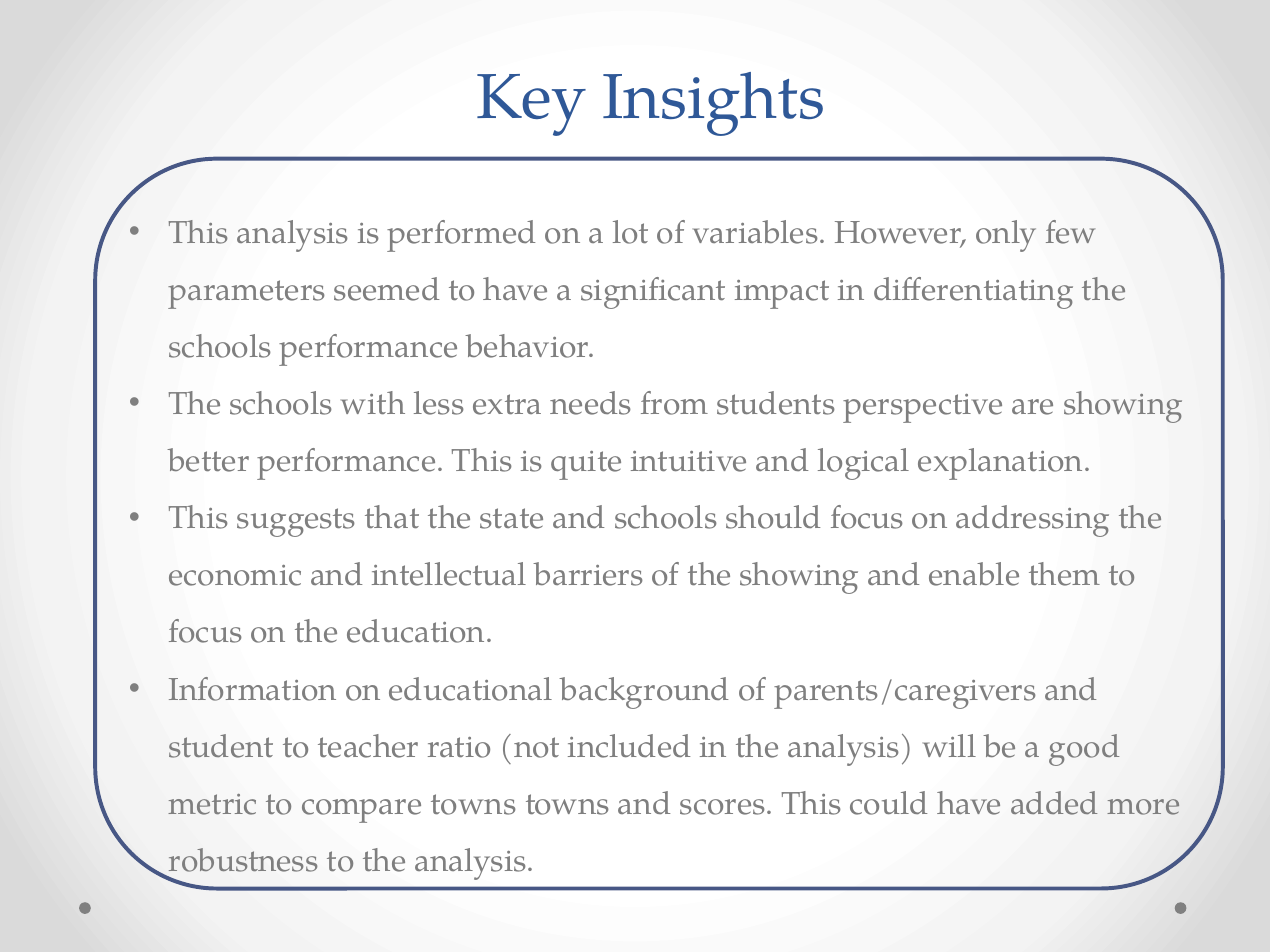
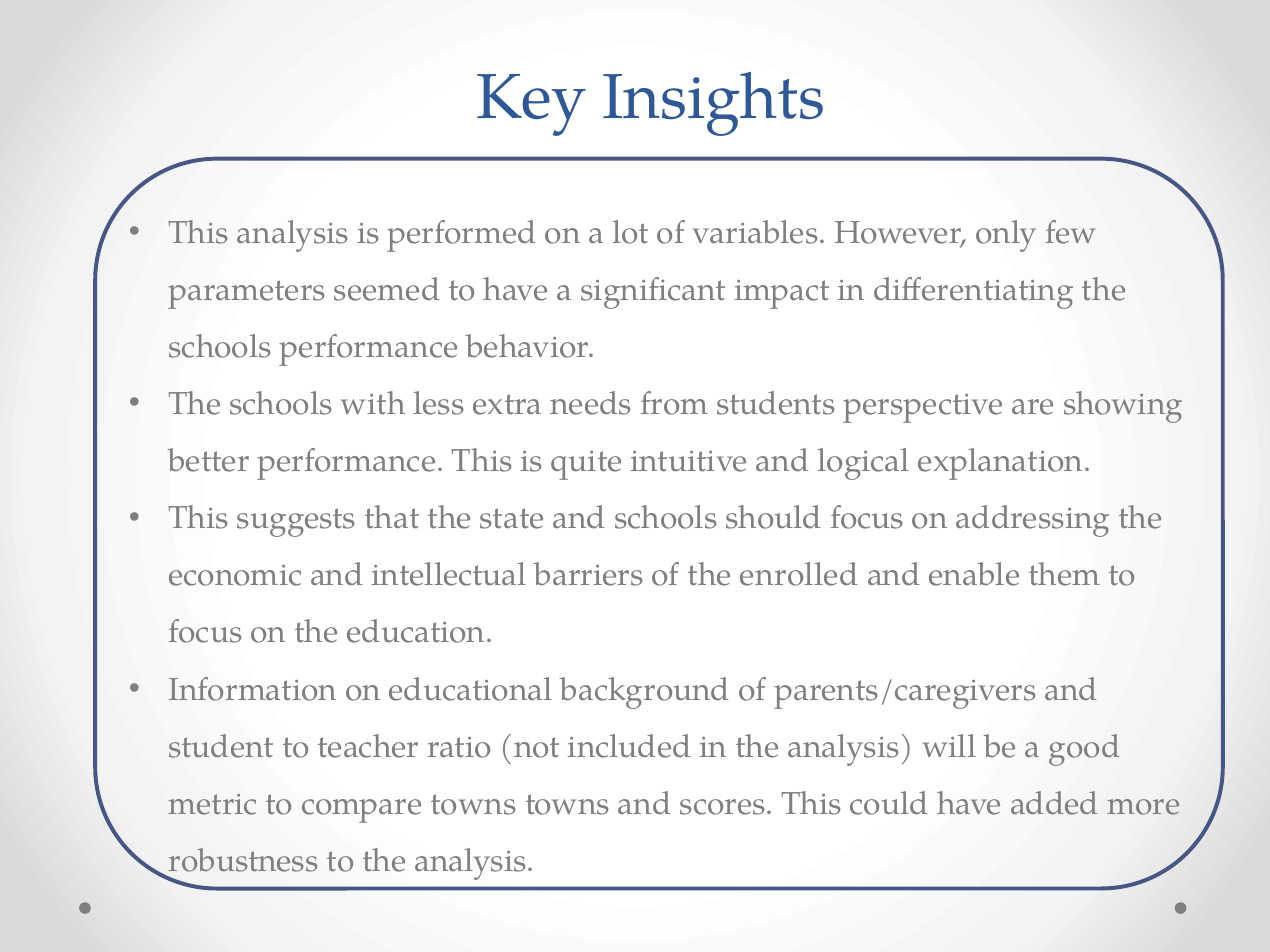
the showing: showing -> enrolled (799, 576)
